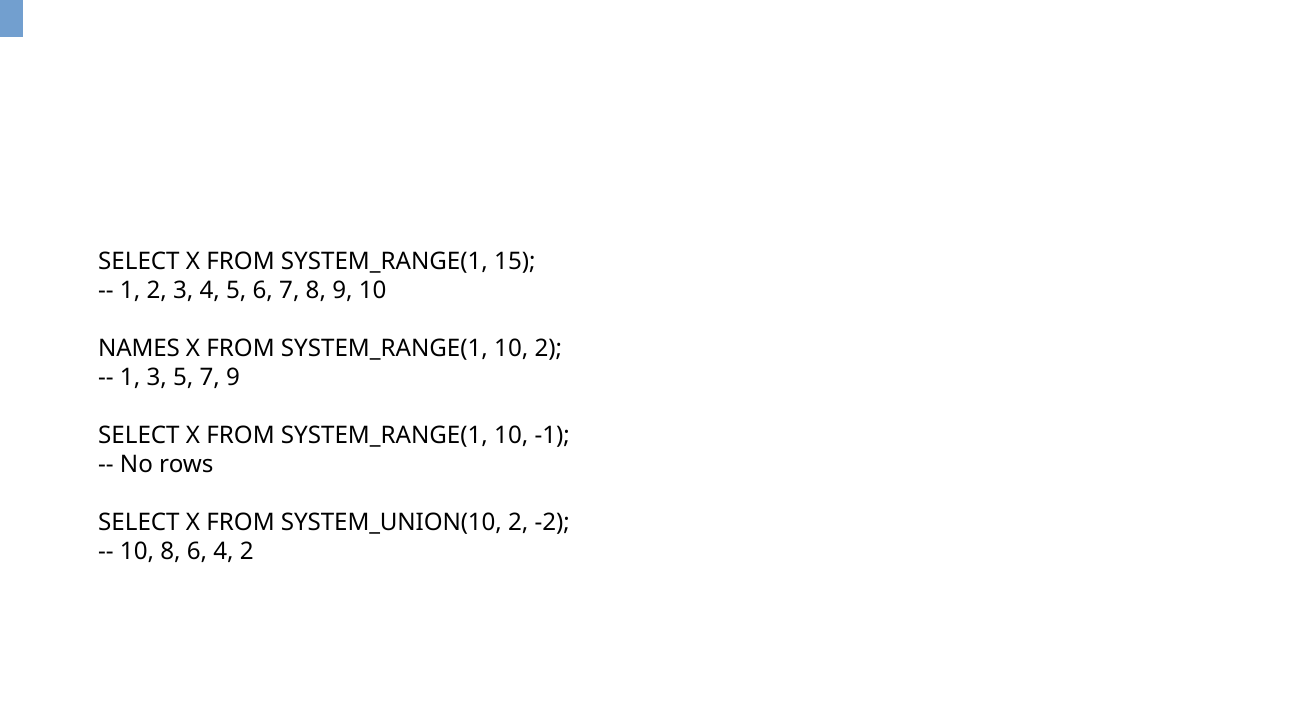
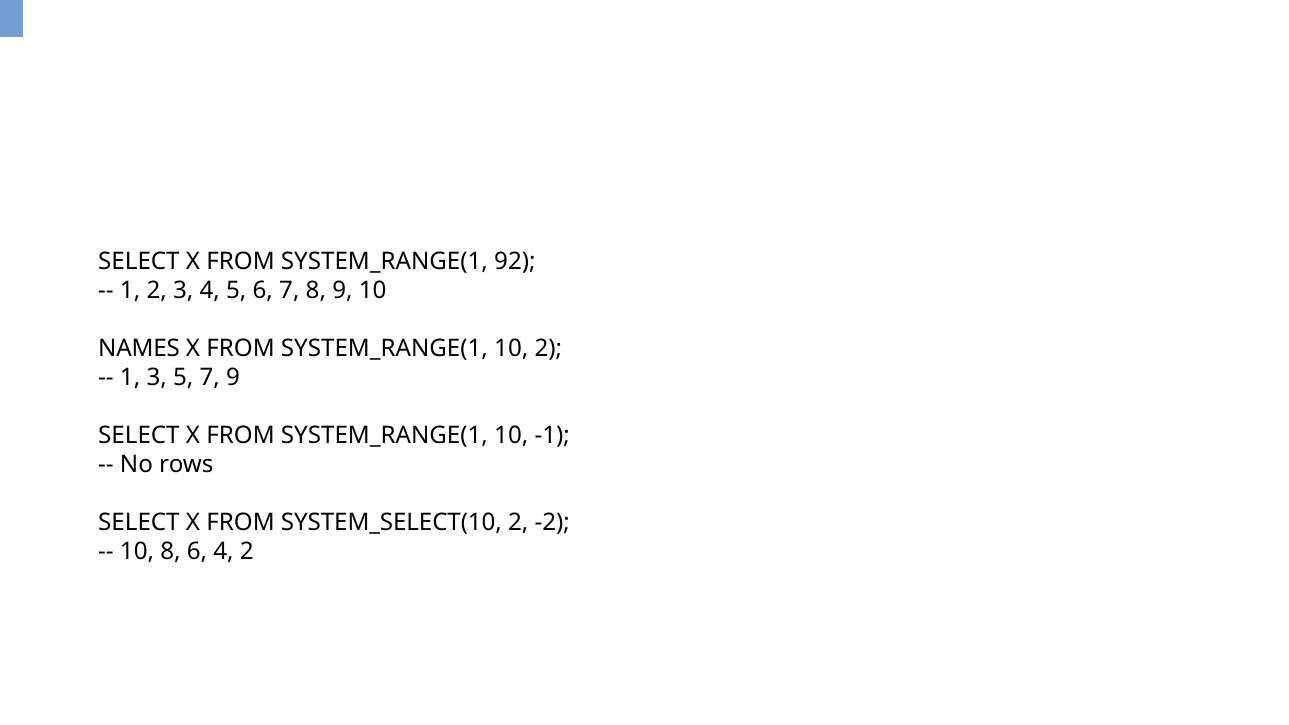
15: 15 -> 92 (515, 261)
SYSTEM_UNION(10: SYSTEM_UNION(10 -> SYSTEM_SELECT(10 (391, 522)
